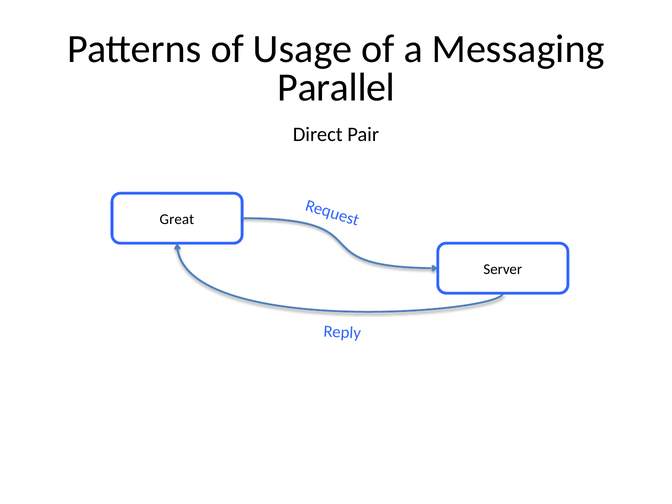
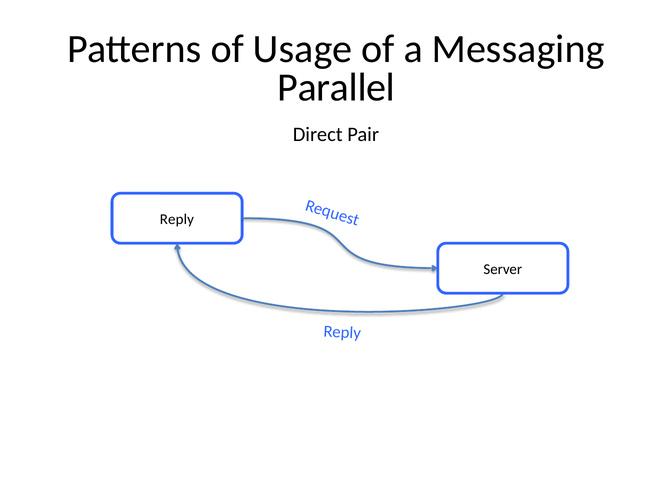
Great: Great -> Reply (177, 219)
